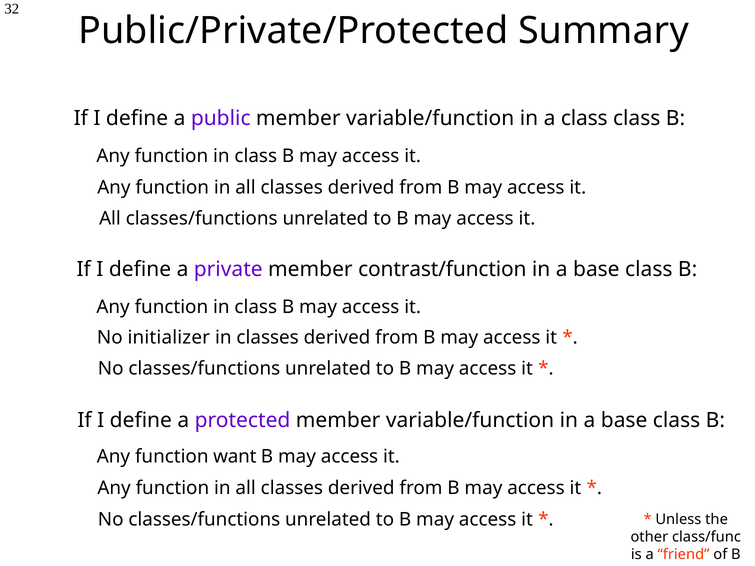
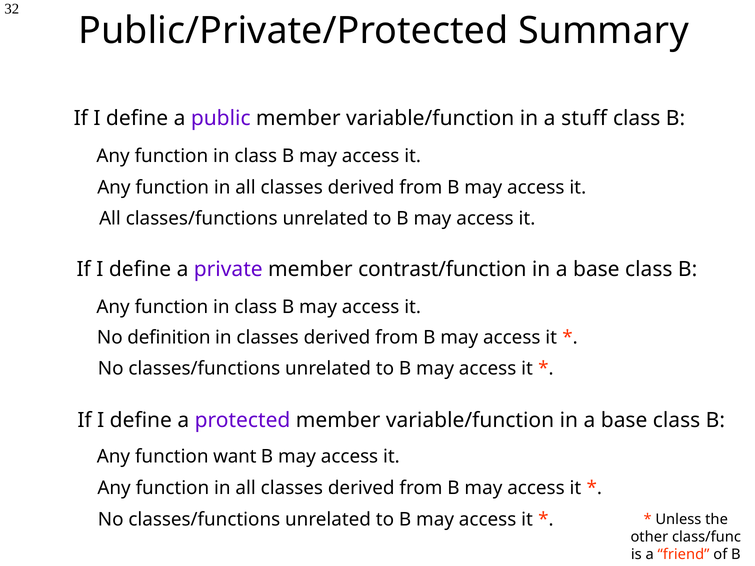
a class: class -> stuff (584, 118)
initializer: initializer -> definition (169, 338)
